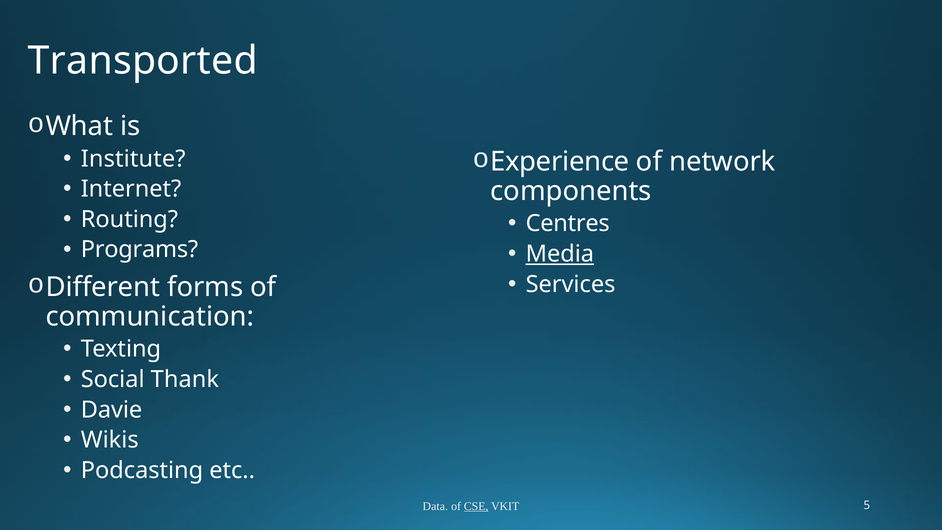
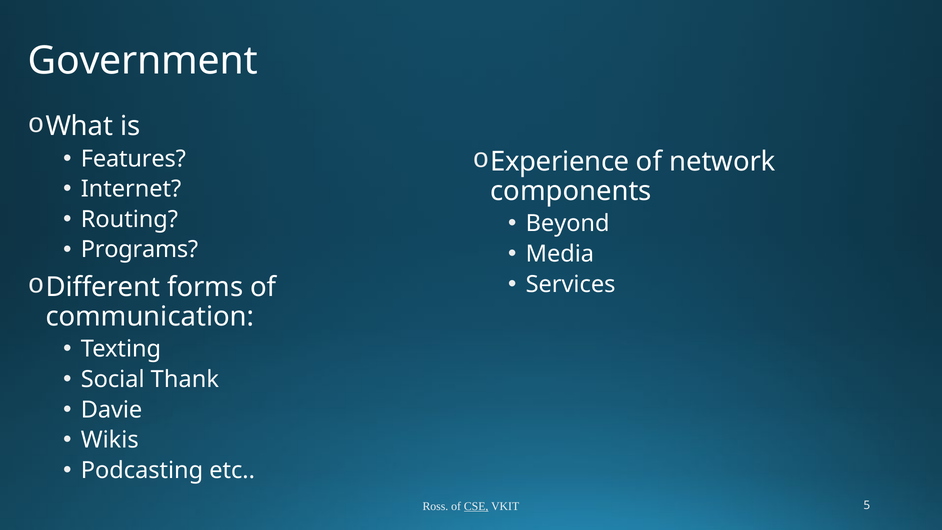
Transported: Transported -> Government (143, 61)
Institute: Institute -> Features (133, 159)
Centres: Centres -> Beyond (568, 224)
Media underline: present -> none (560, 254)
Data: Data -> Ross (435, 506)
